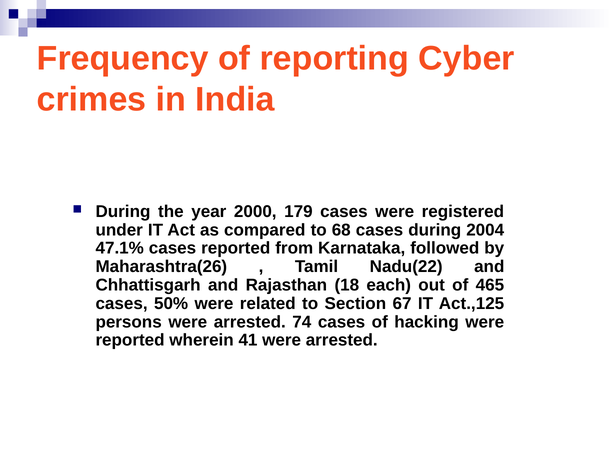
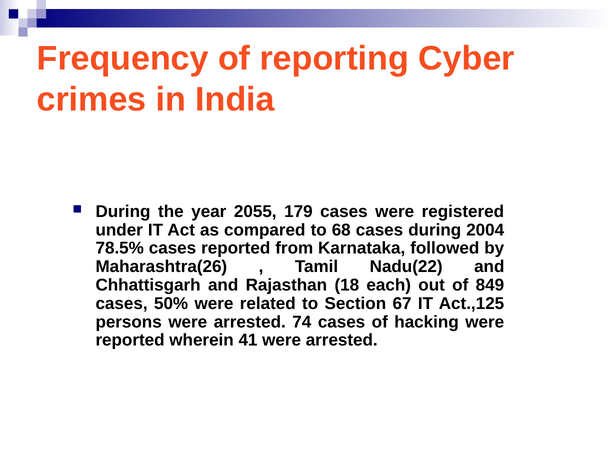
2000: 2000 -> 2055 (255, 211)
47.1%: 47.1% -> 78.5% (120, 248)
465: 465 -> 849 (490, 285)
